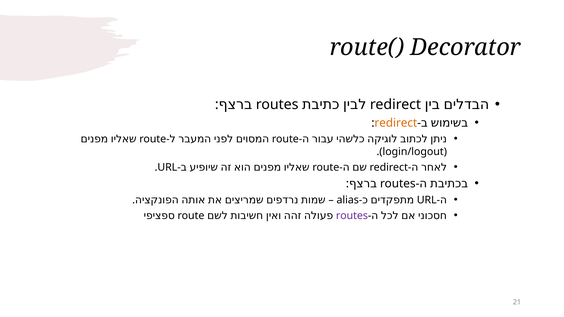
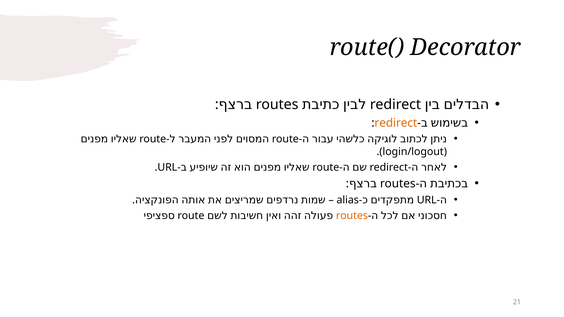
routes colour: purple -> orange (352, 216)
